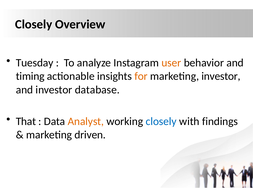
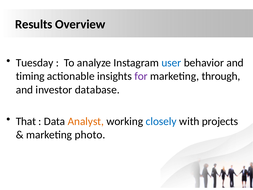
Closely: Closely -> Results (34, 24)
user colour: orange -> blue (171, 63)
for colour: orange -> purple (141, 76)
marketing investor: investor -> through (221, 76)
findings: findings -> projects (220, 121)
driven: driven -> photo (90, 135)
